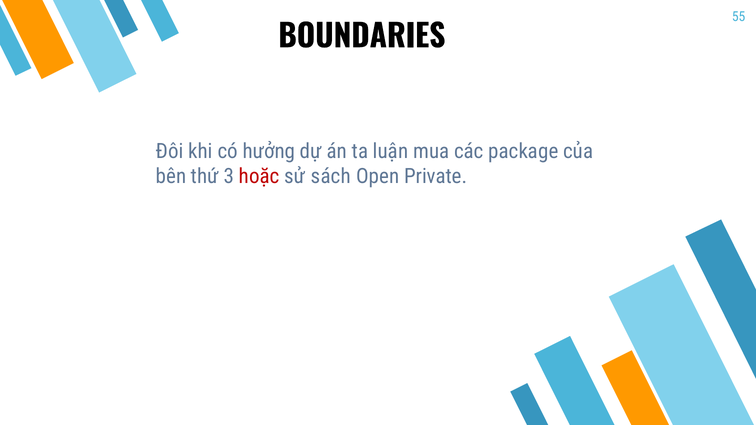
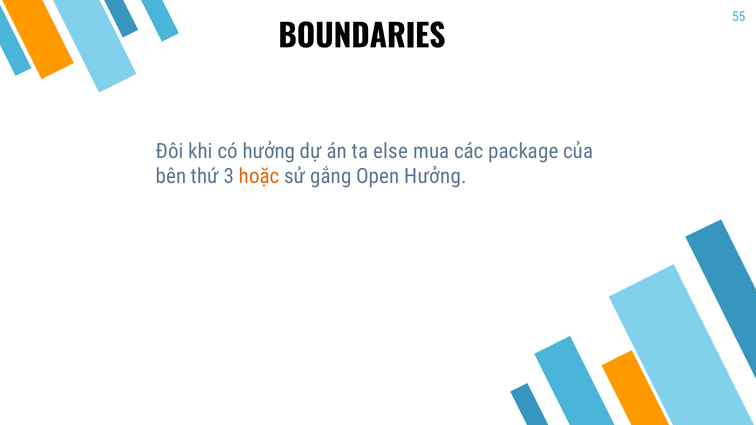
luận: luận -> else (390, 151)
hoặc colour: red -> orange (259, 177)
sách: sách -> gắng (331, 177)
Open Private: Private -> Hưởng (436, 177)
